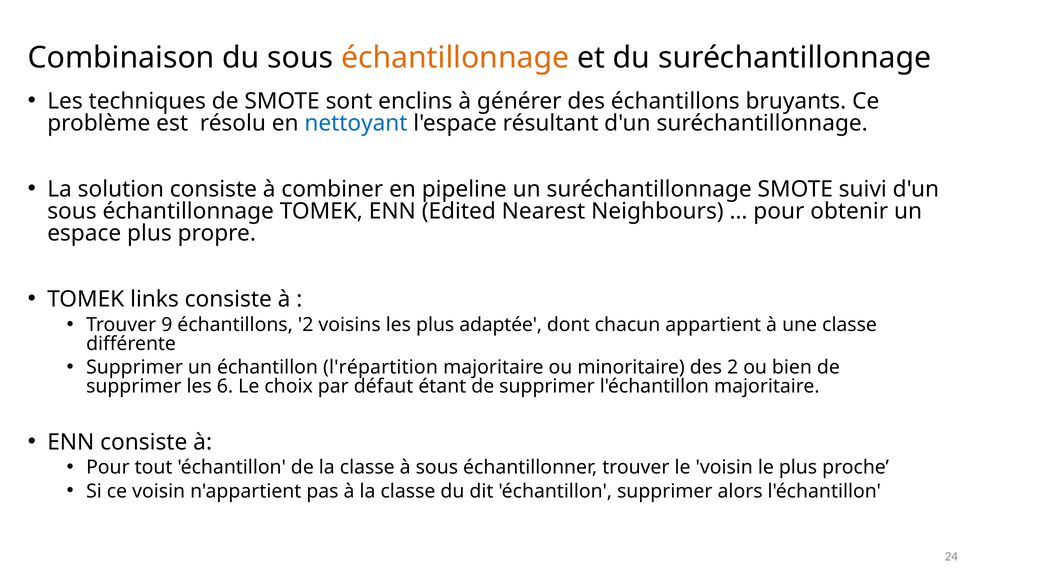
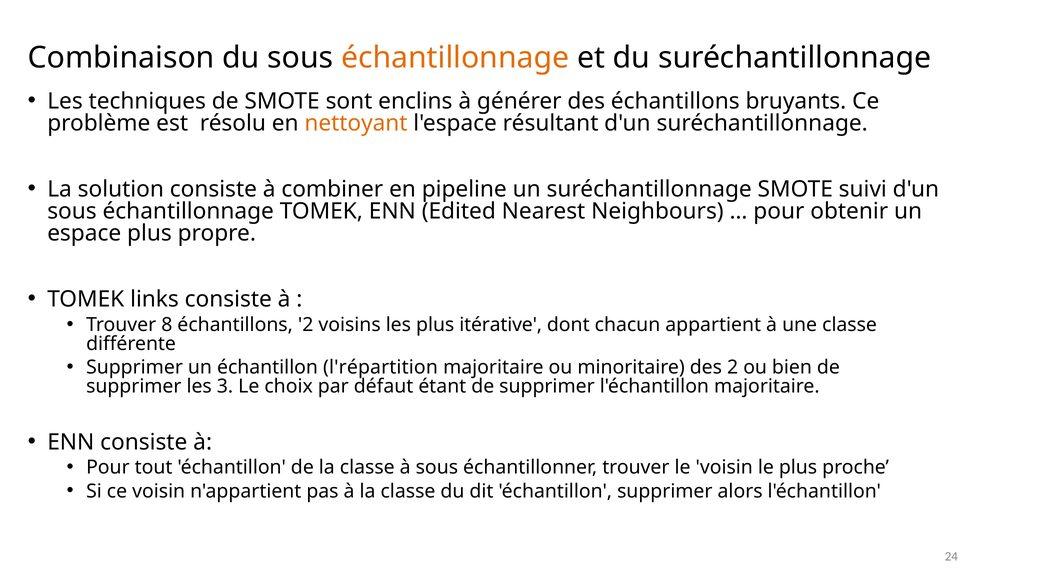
nettoyant colour: blue -> orange (356, 124)
9: 9 -> 8 (167, 325)
adaptée: adaptée -> itérative (501, 325)
6: 6 -> 3 (225, 386)
